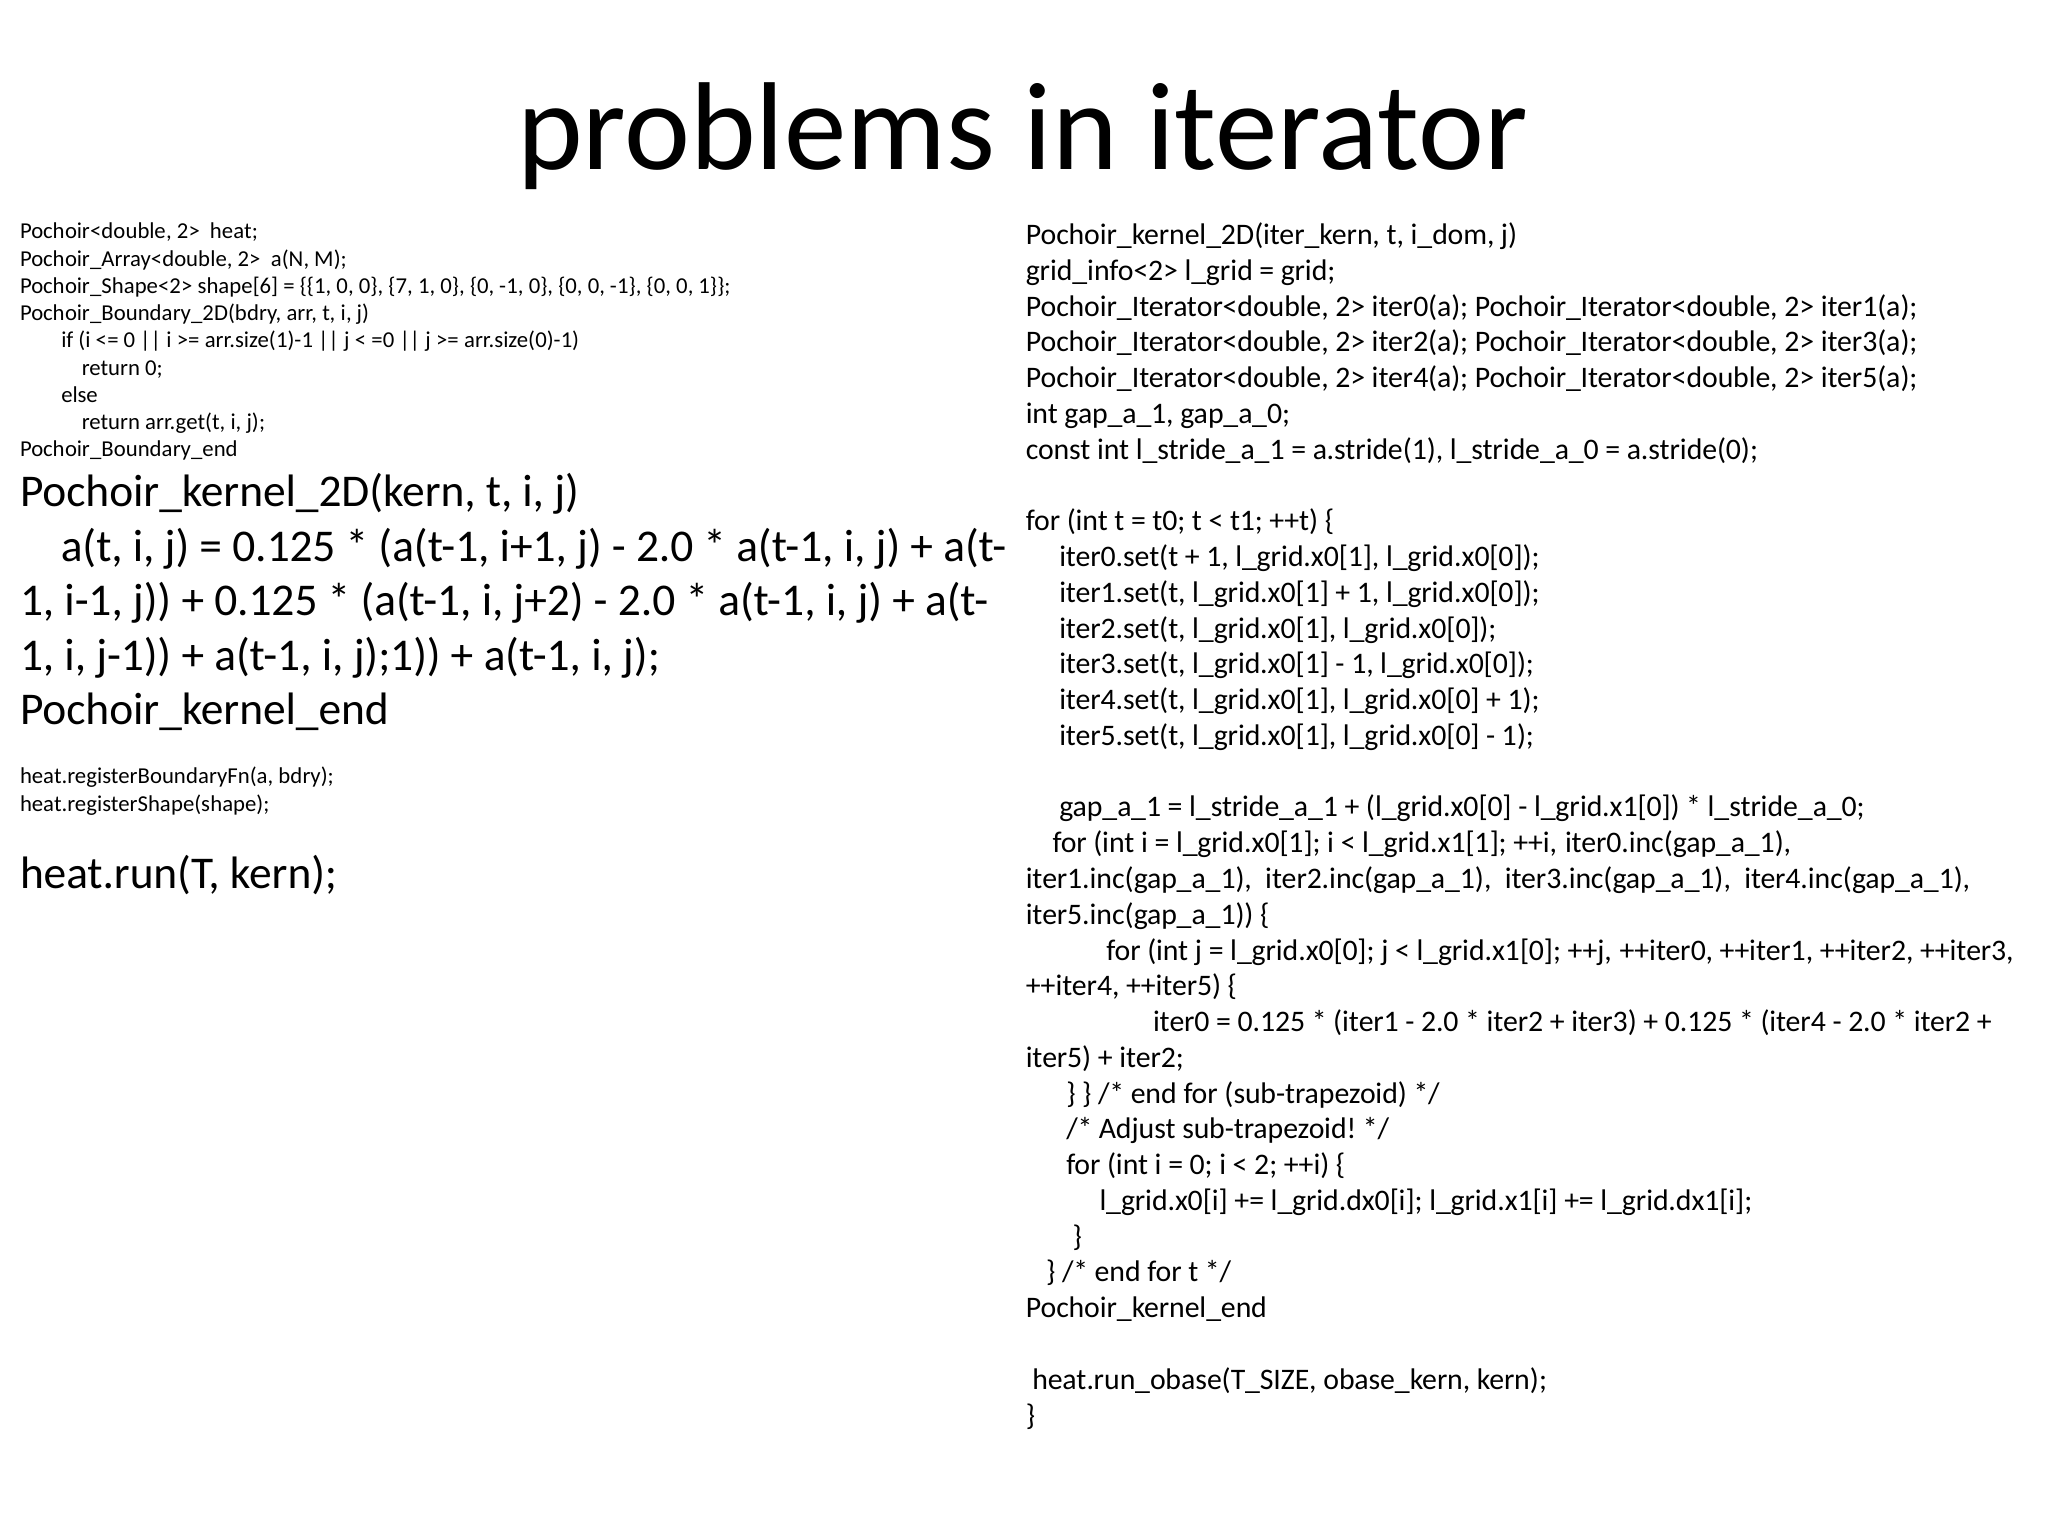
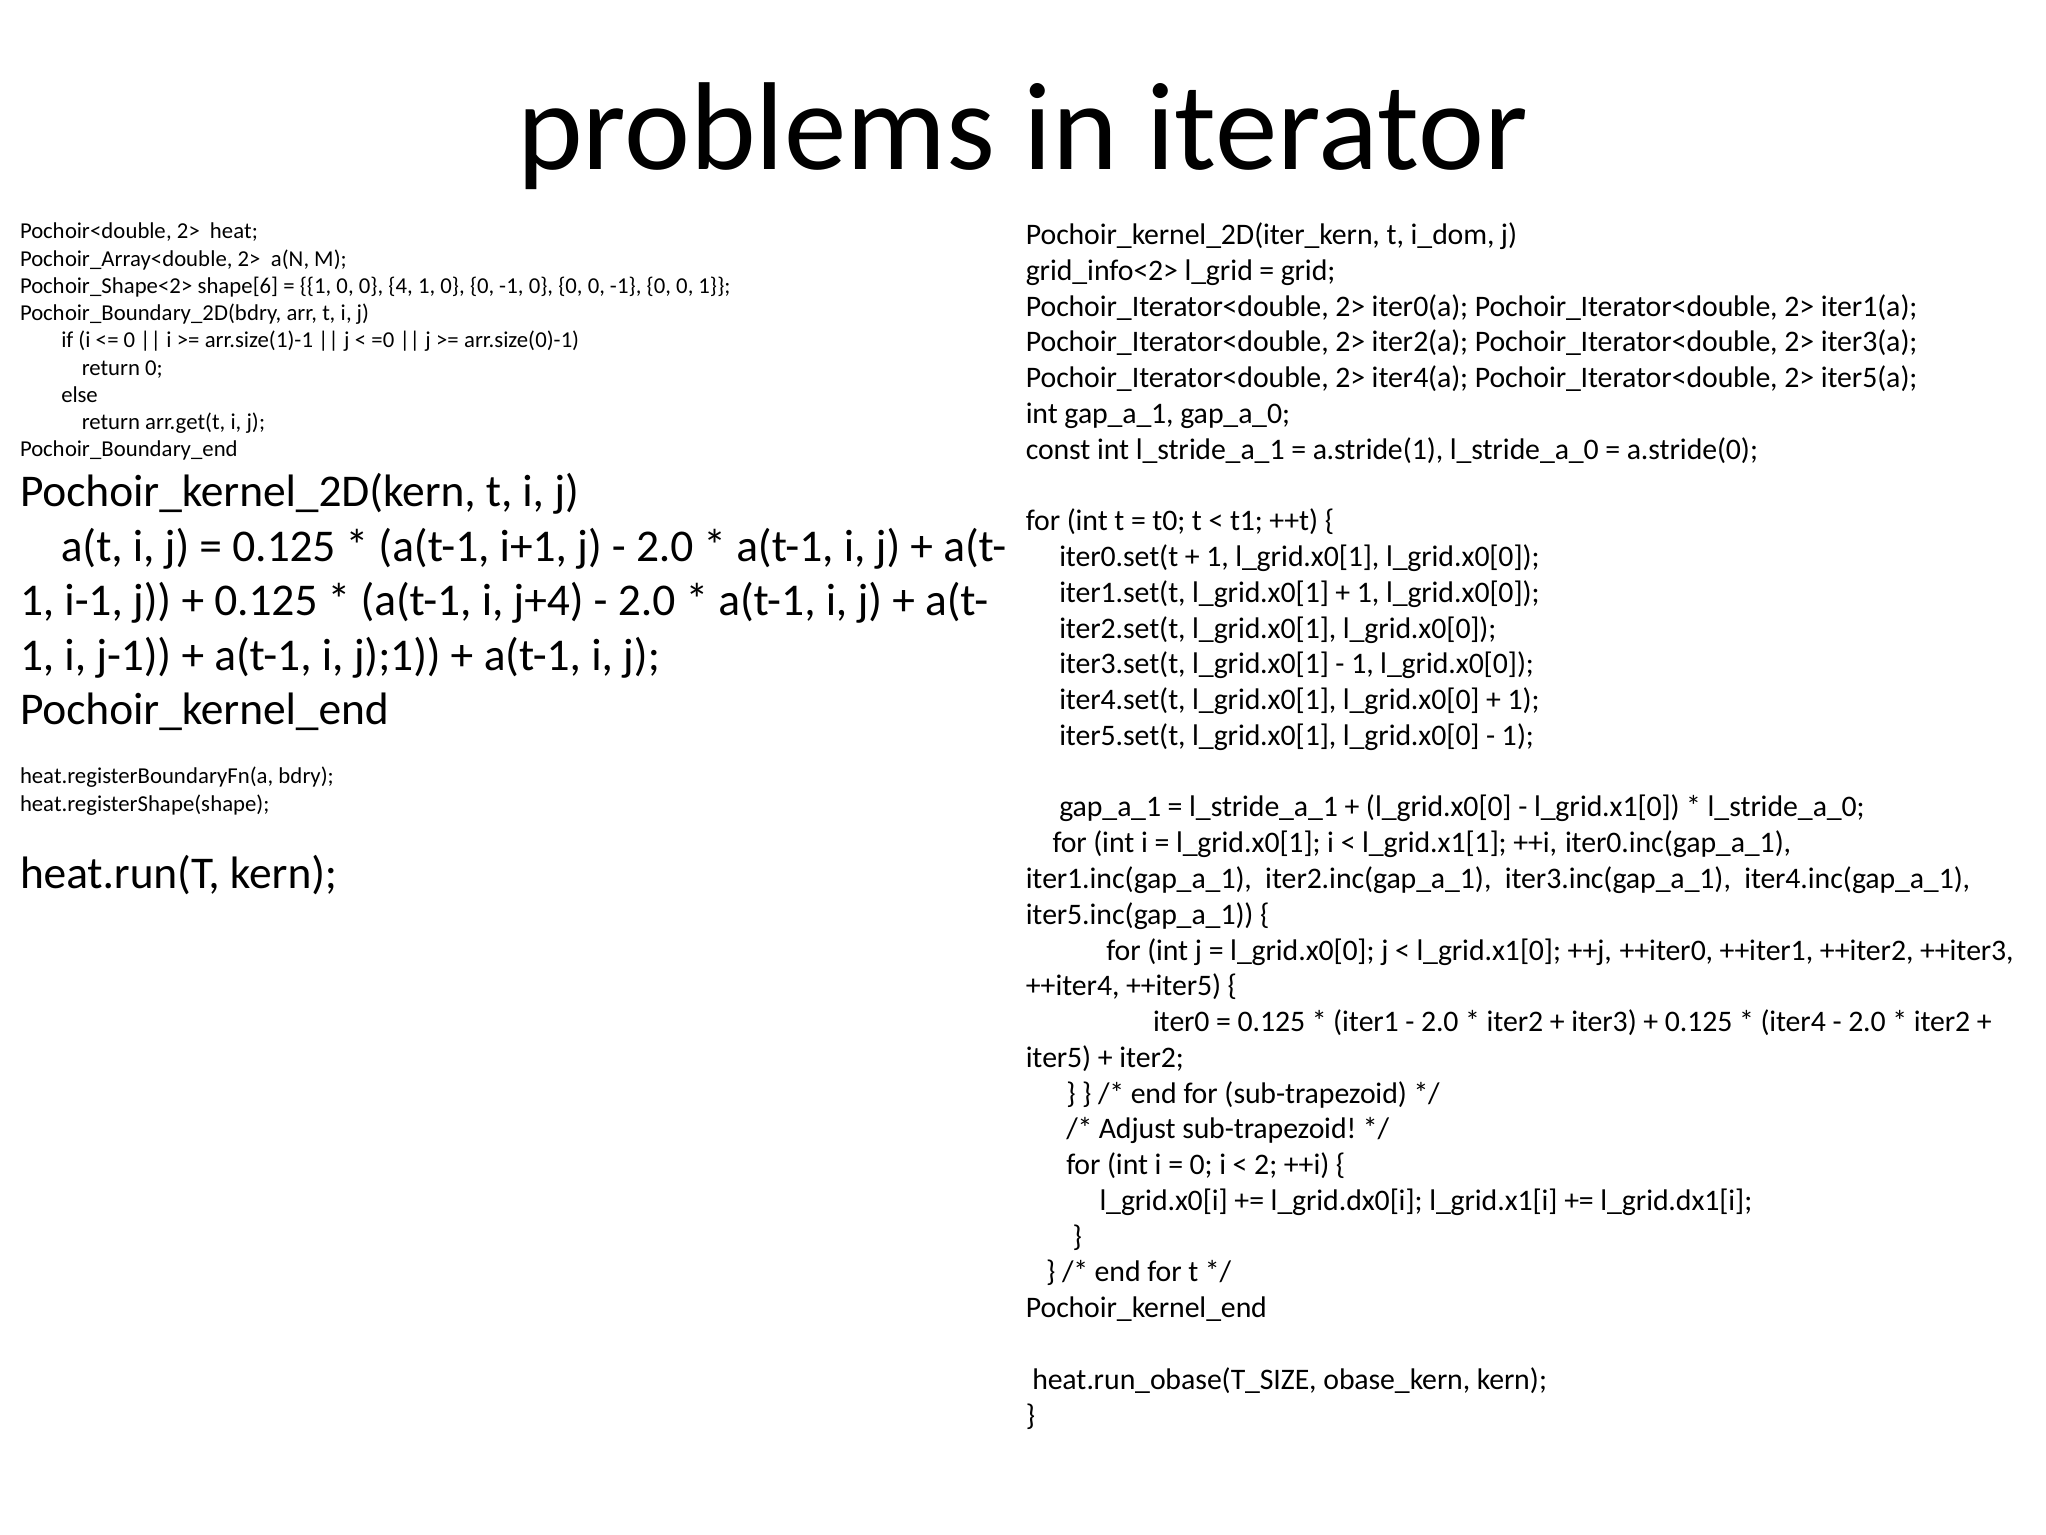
7: 7 -> 4 (401, 286)
j+2: j+2 -> j+4 (549, 601)
